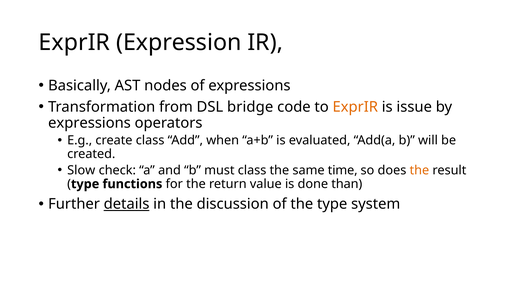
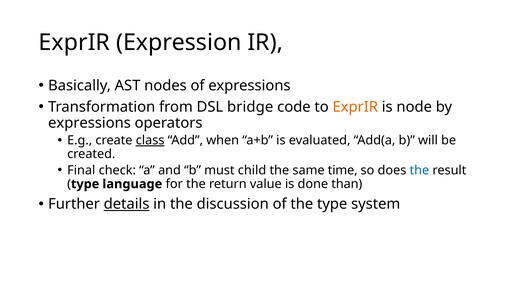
issue: issue -> node (414, 107)
class underline: none -> present (150, 140)
Slow: Slow -> Final (81, 170)
must class: class -> child (252, 170)
the colour: orange -> blue (419, 170)
functions: functions -> language (132, 184)
